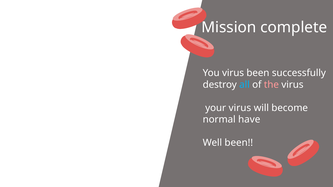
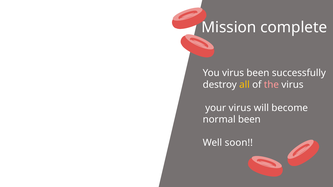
all colour: light blue -> yellow (244, 85)
normal have: have -> been (249, 120)
Well been: been -> soon (239, 143)
